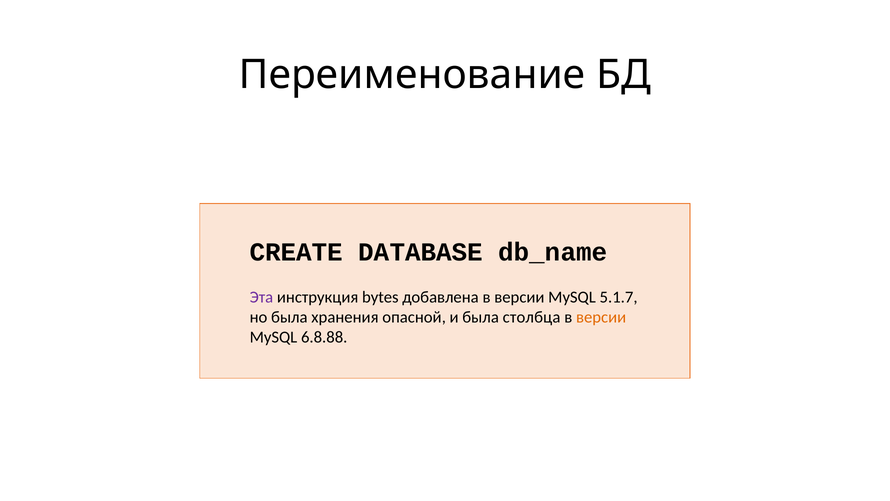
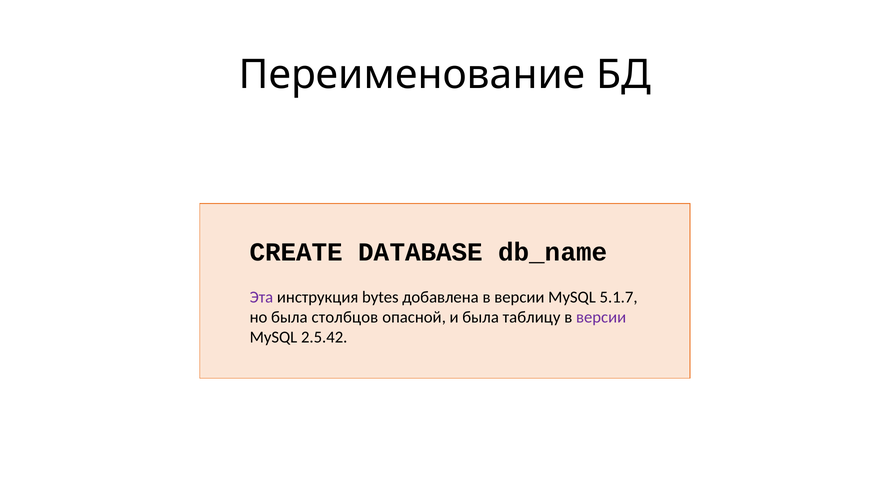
хранения: хранения -> столбцов (345, 317)
столбца: столбца -> таблицу (532, 317)
версии colour: orange -> purple (601, 317)
6.8.88: 6.8.88 -> 2.5.42 (324, 337)
